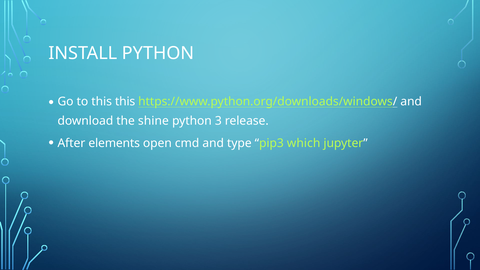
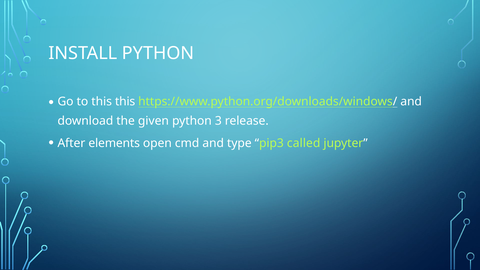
shine: shine -> given (153, 121)
which: which -> called (304, 143)
